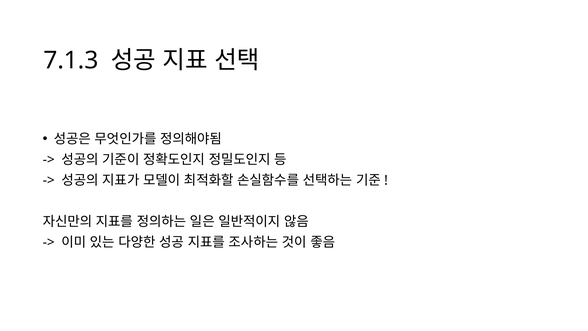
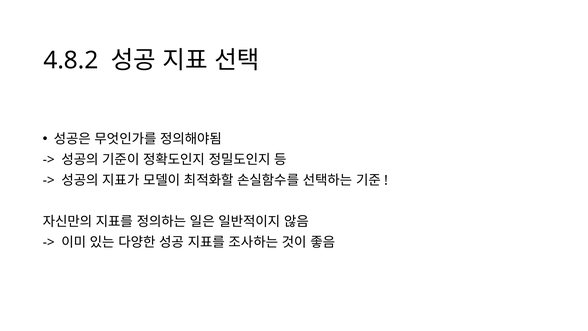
7.1.3: 7.1.3 -> 4.8.2 (71, 60)
